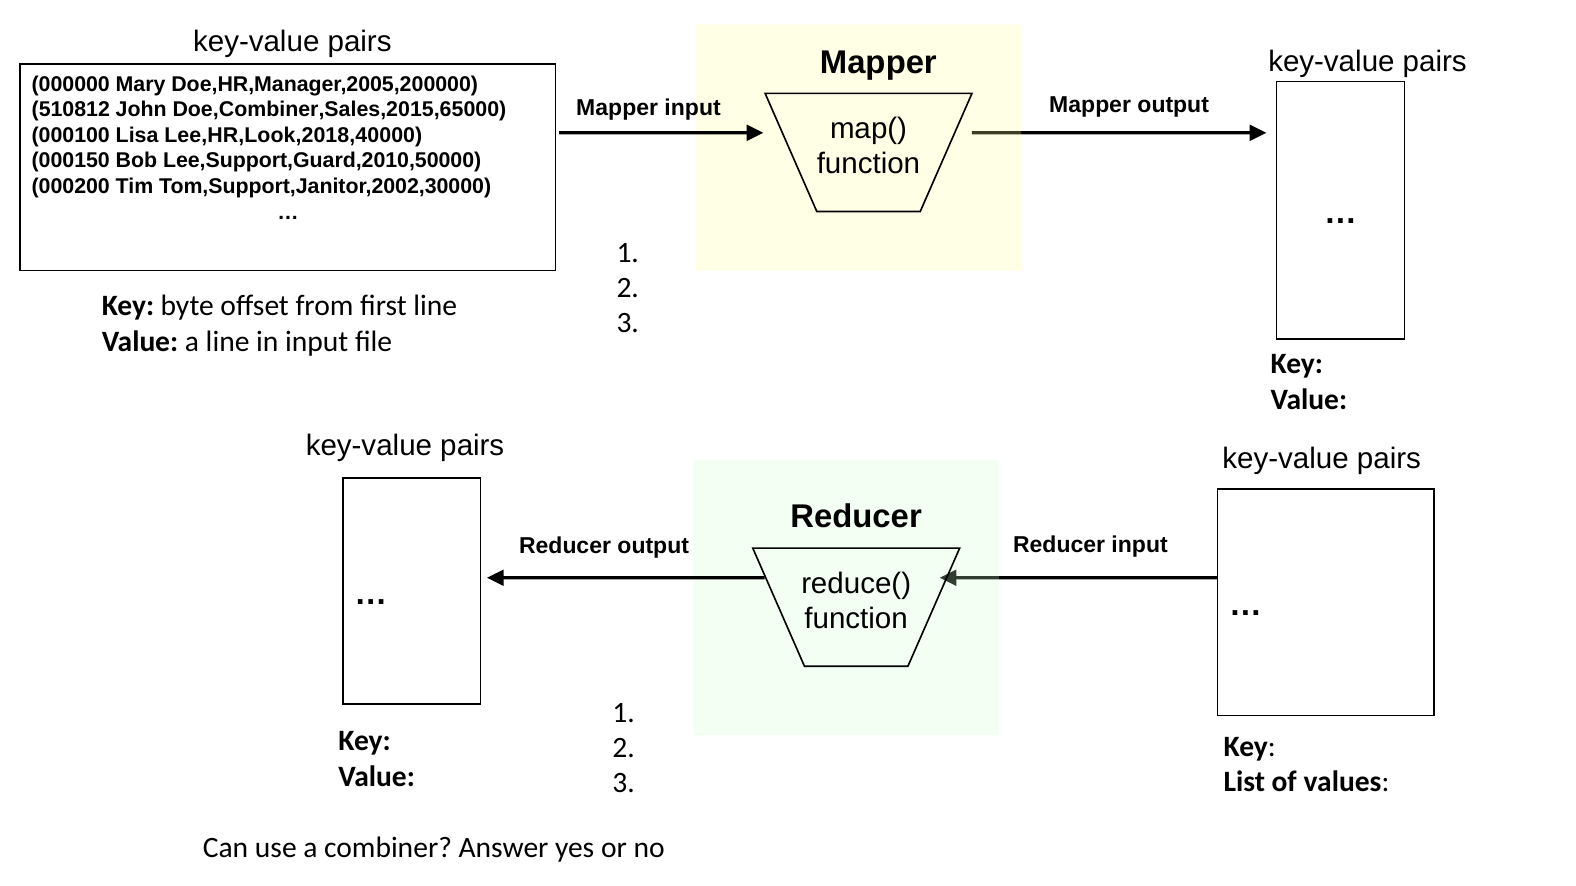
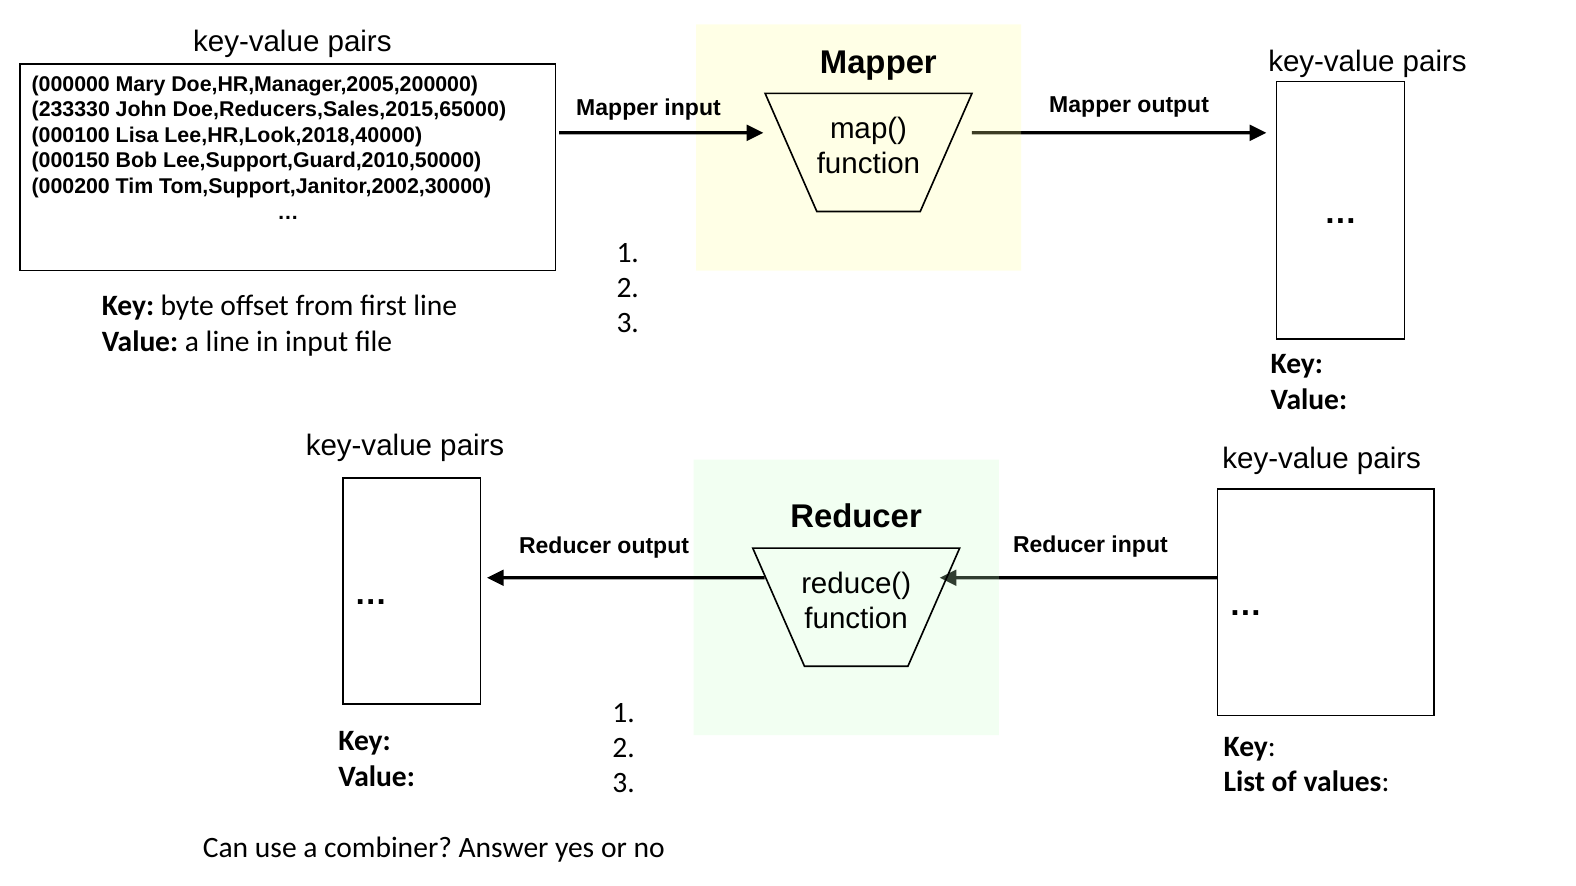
510812: 510812 -> 233330 (71, 110)
Doe,Combiner,Sales,2015,65000: Doe,Combiner,Sales,2015,65000 -> Doe,Reducers,Sales,2015,65000 (339, 110)
